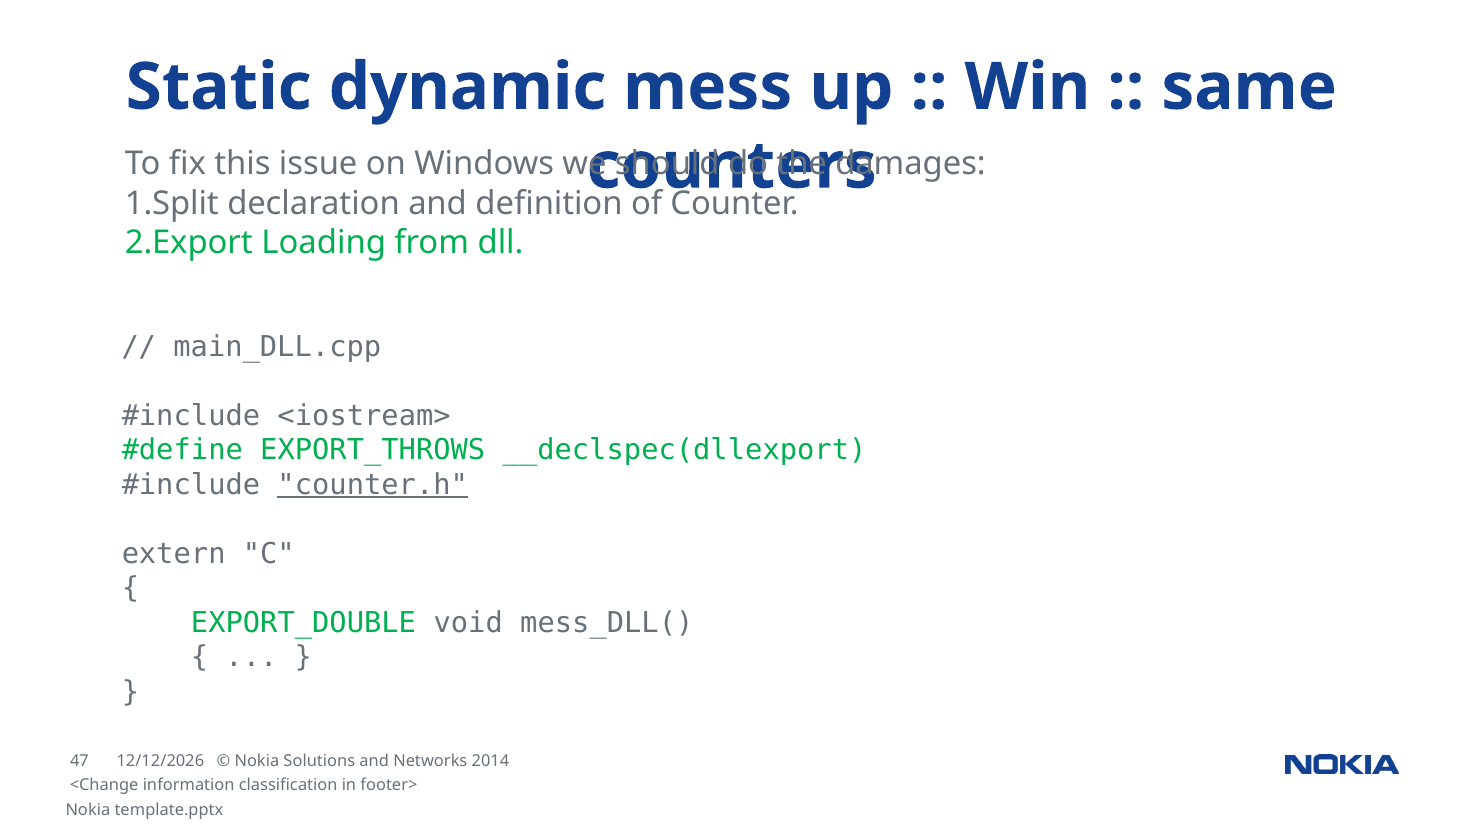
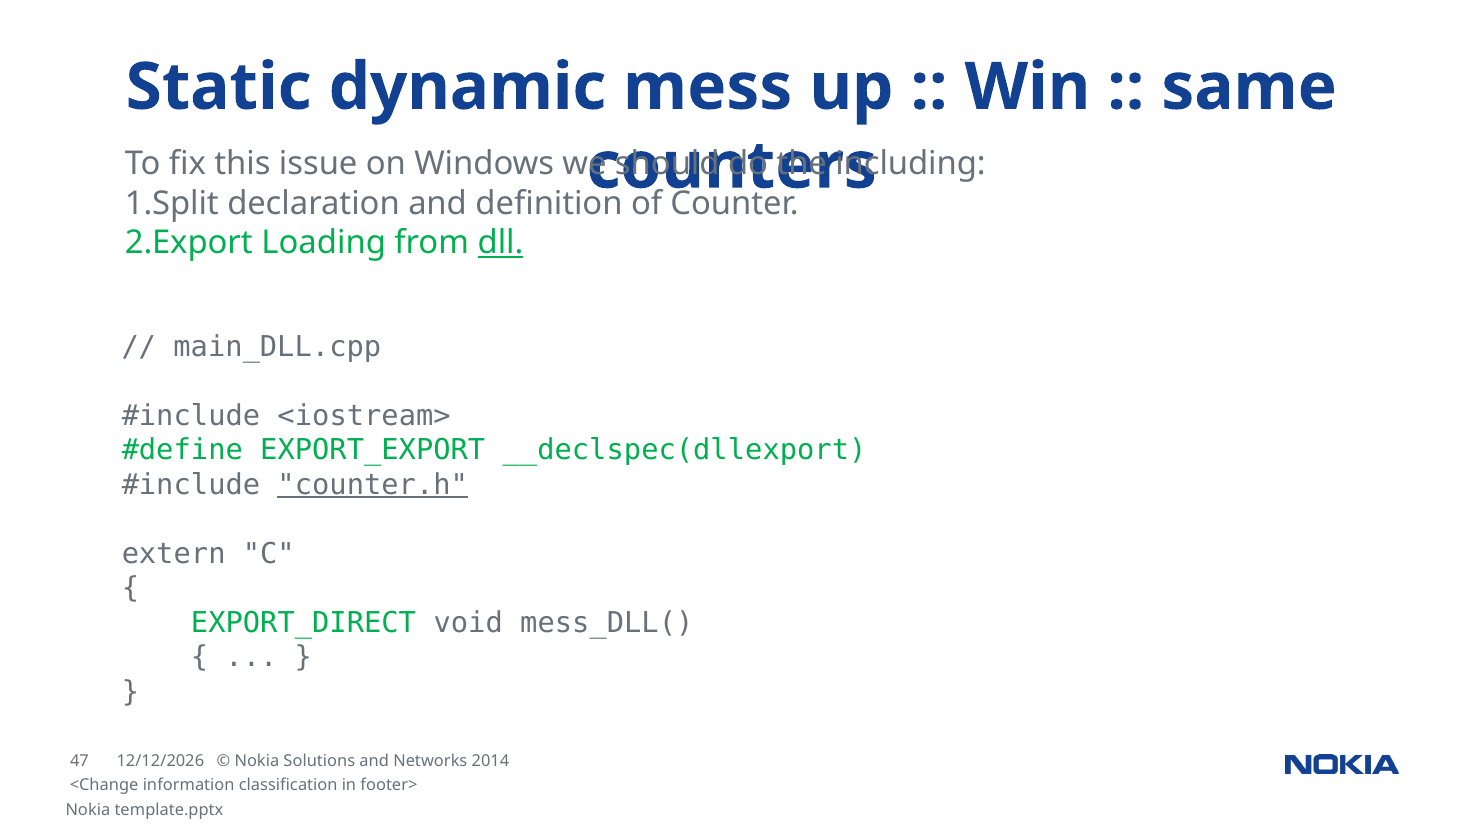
damages: damages -> including (910, 164)
dll underline: none -> present (500, 243)
EXPORT_THROWS: EXPORT_THROWS -> EXPORT_EXPORT (373, 450)
EXPORT_DOUBLE: EXPORT_DOUBLE -> EXPORT_DIRECT (303, 622)
